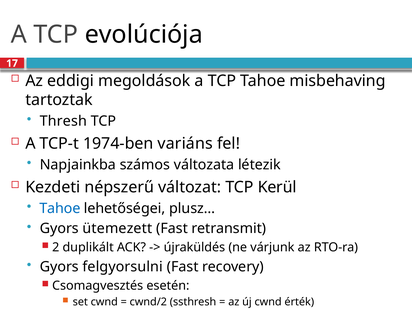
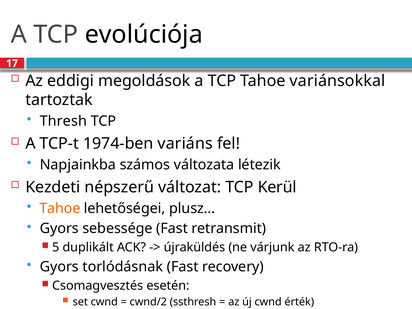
misbehaving: misbehaving -> variánsokkal (338, 81)
Tahoe colour: blue -> orange (60, 208)
ütemezett: ütemezett -> sebessége (117, 229)
2: 2 -> 5 (56, 247)
felgyorsulni: felgyorsulni -> torlódásnak (123, 267)
